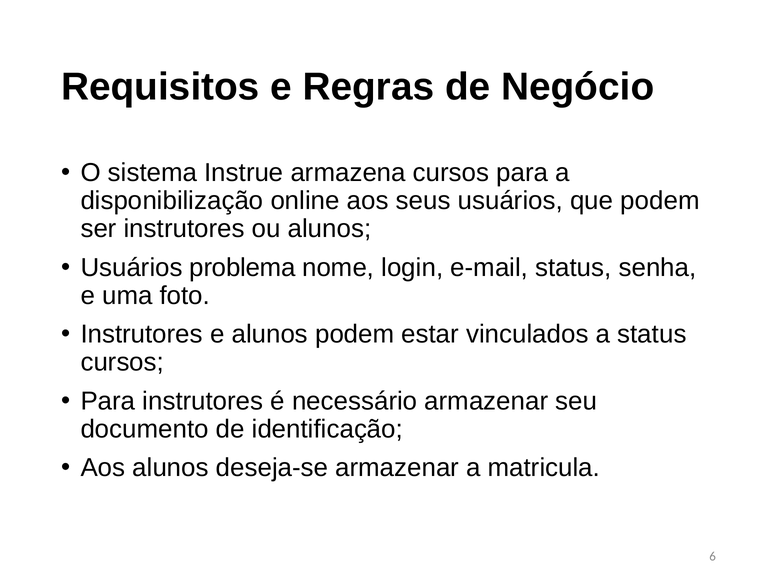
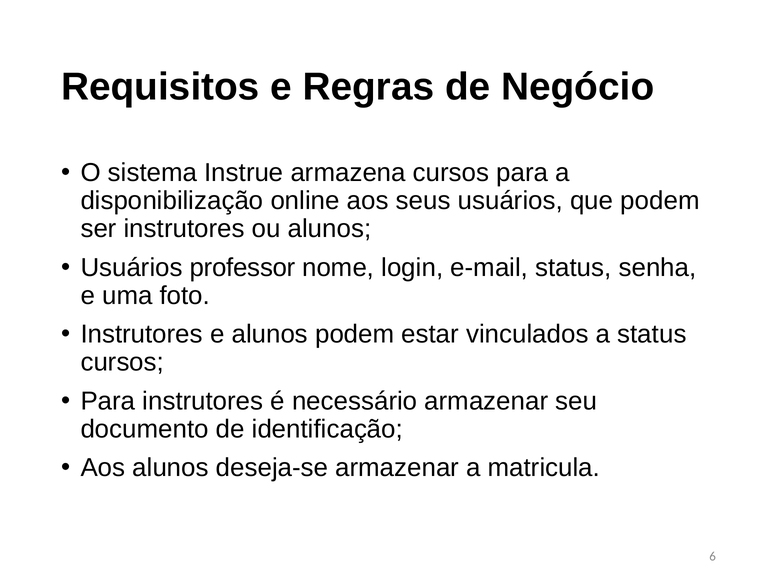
problema: problema -> professor (243, 268)
